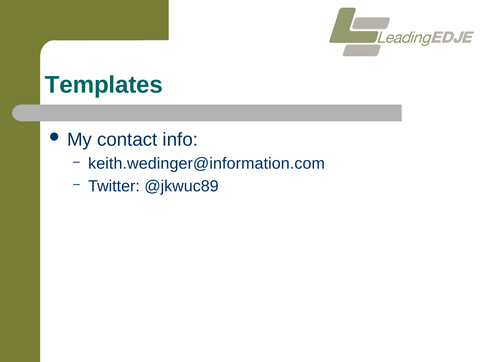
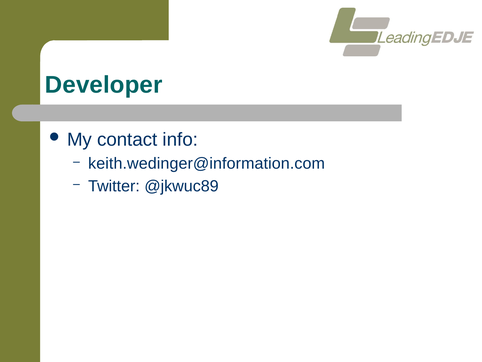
Templates: Templates -> Developer (104, 85)
